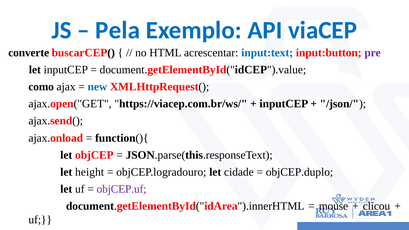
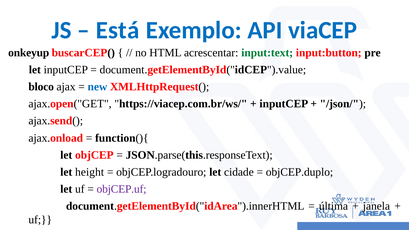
Pela: Pela -> Está (118, 30)
converte: converte -> onkeyup (29, 53)
input:text colour: blue -> green (267, 53)
pre colour: purple -> black (373, 53)
como: como -> bloco (41, 87)
mouse: mouse -> última (333, 206)
clicou: clicou -> janela (376, 206)
